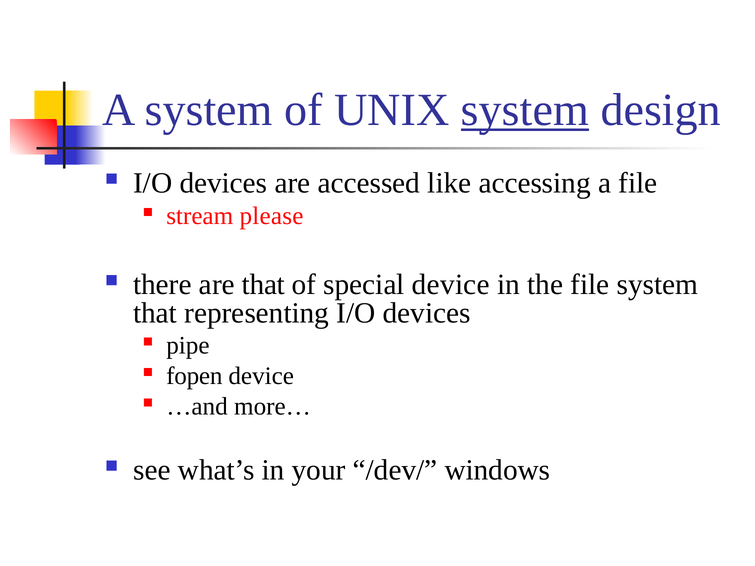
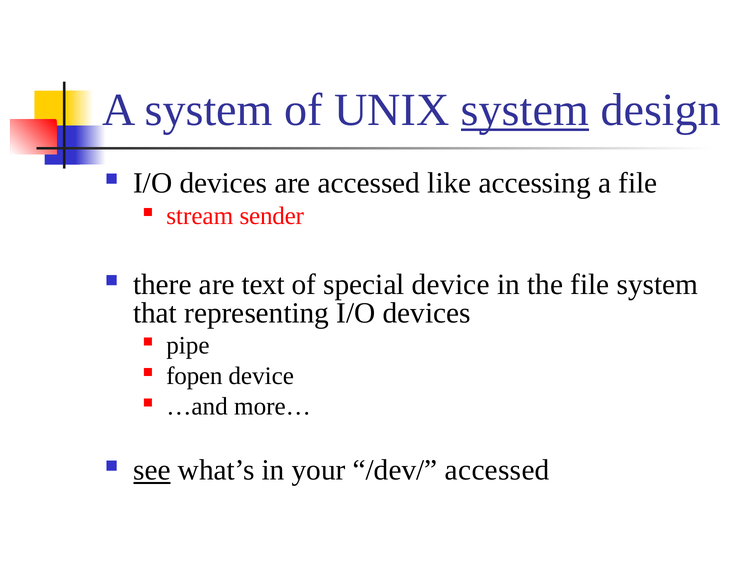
please: please -> sender (272, 216)
are that: that -> text (263, 285)
see underline: none -> present (152, 470)
/dev/ windows: windows -> accessed (497, 470)
